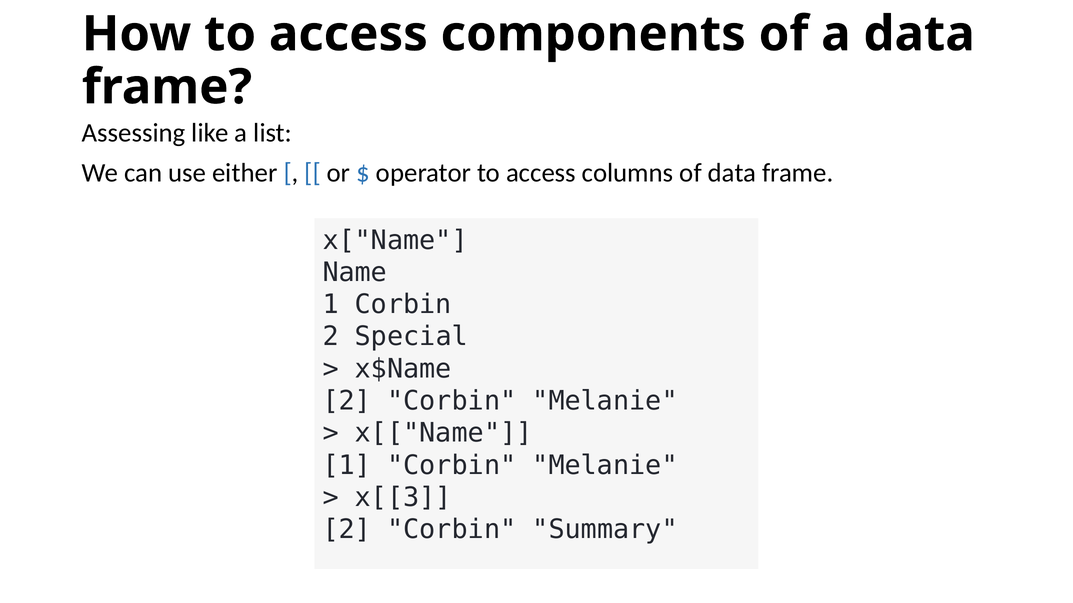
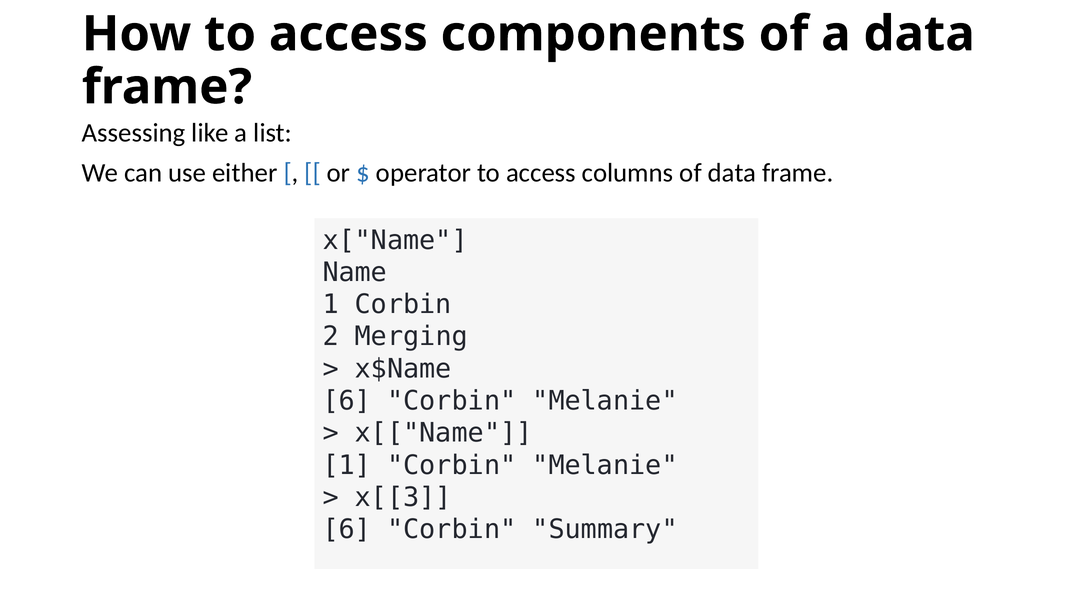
Special: Special -> Merging (411, 337)
2: 2 -> 6 (347, 401)
2: 2 -> 6 (347, 530)
